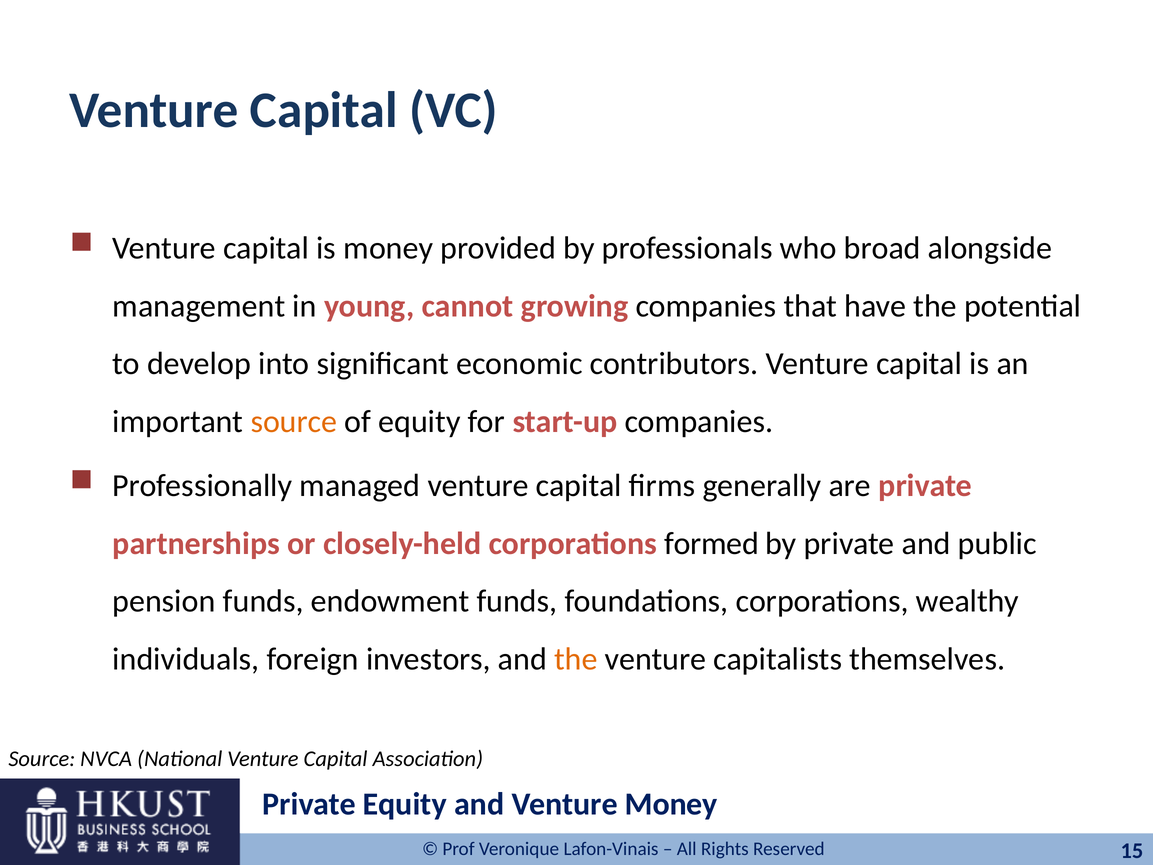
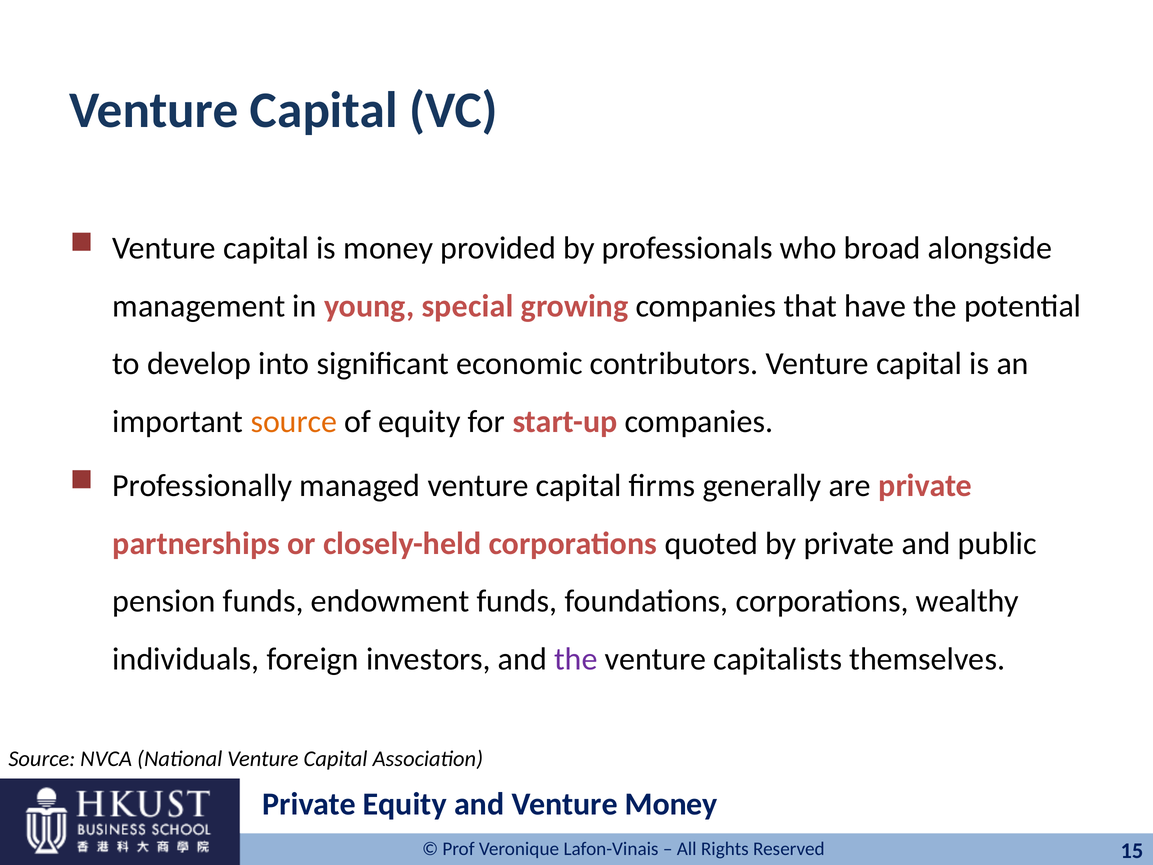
cannot: cannot -> special (467, 306)
formed: formed -> quoted (712, 543)
the colour: orange -> purple (576, 659)
